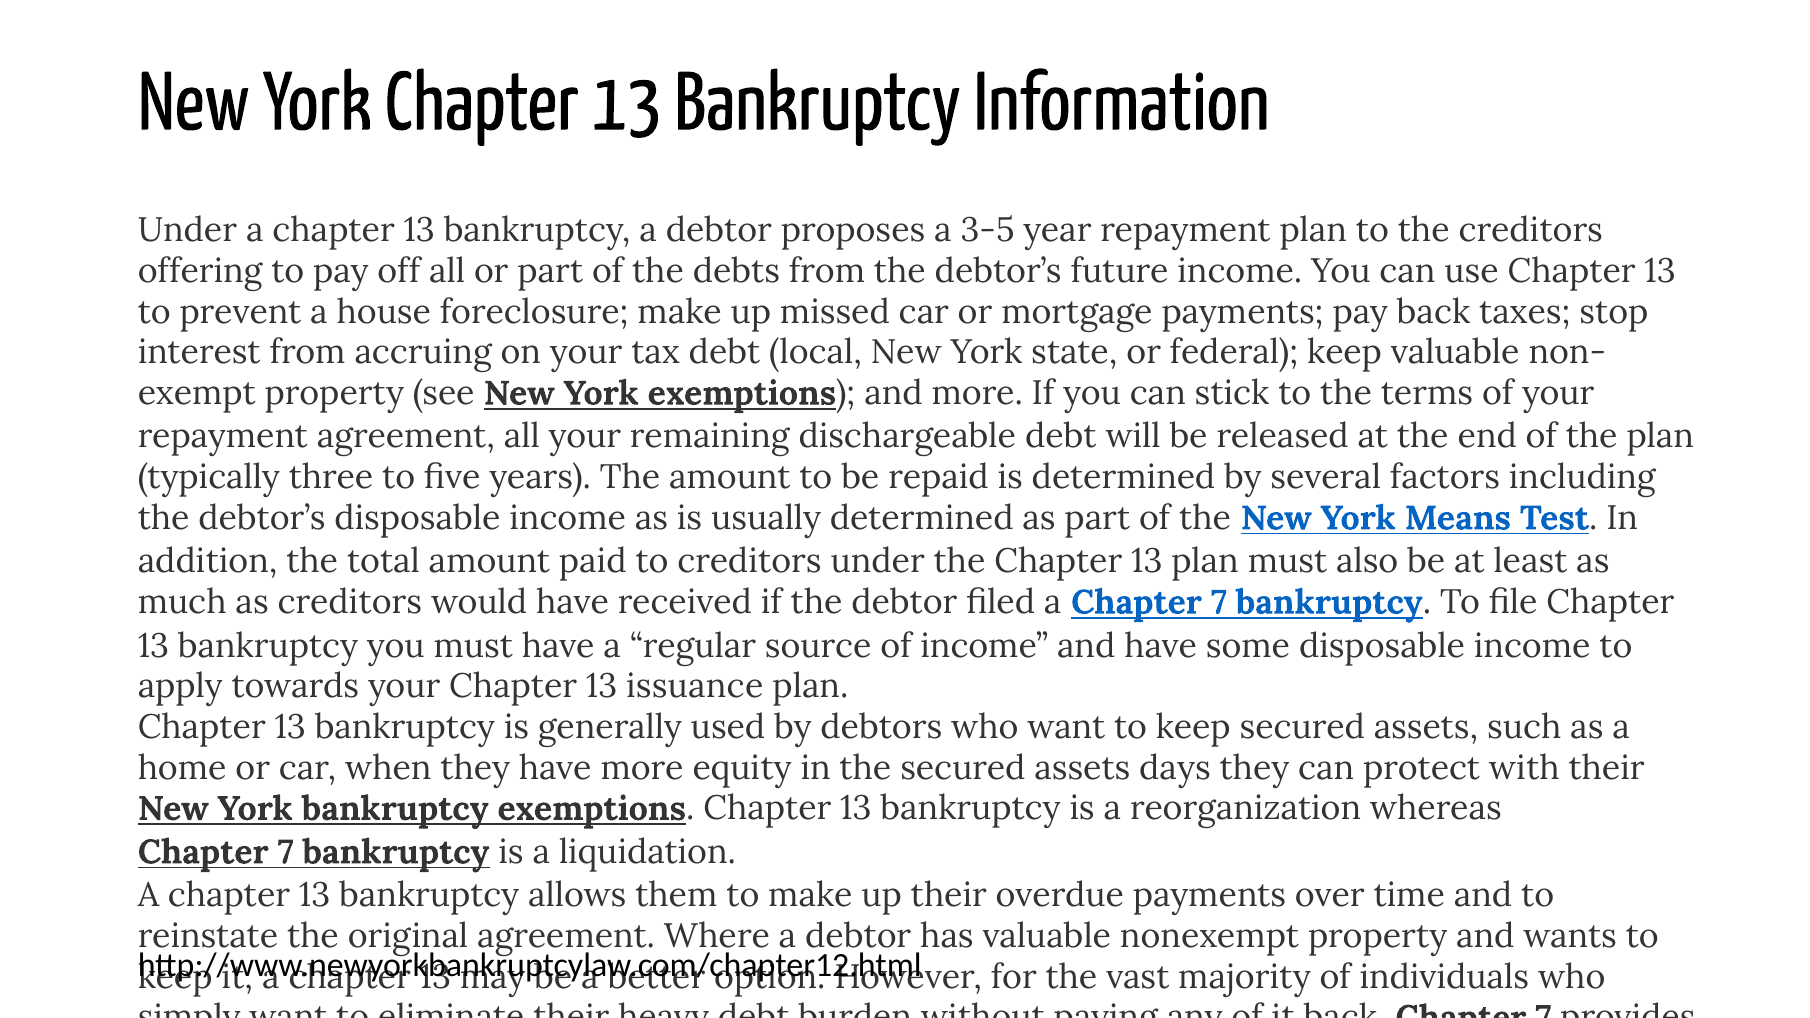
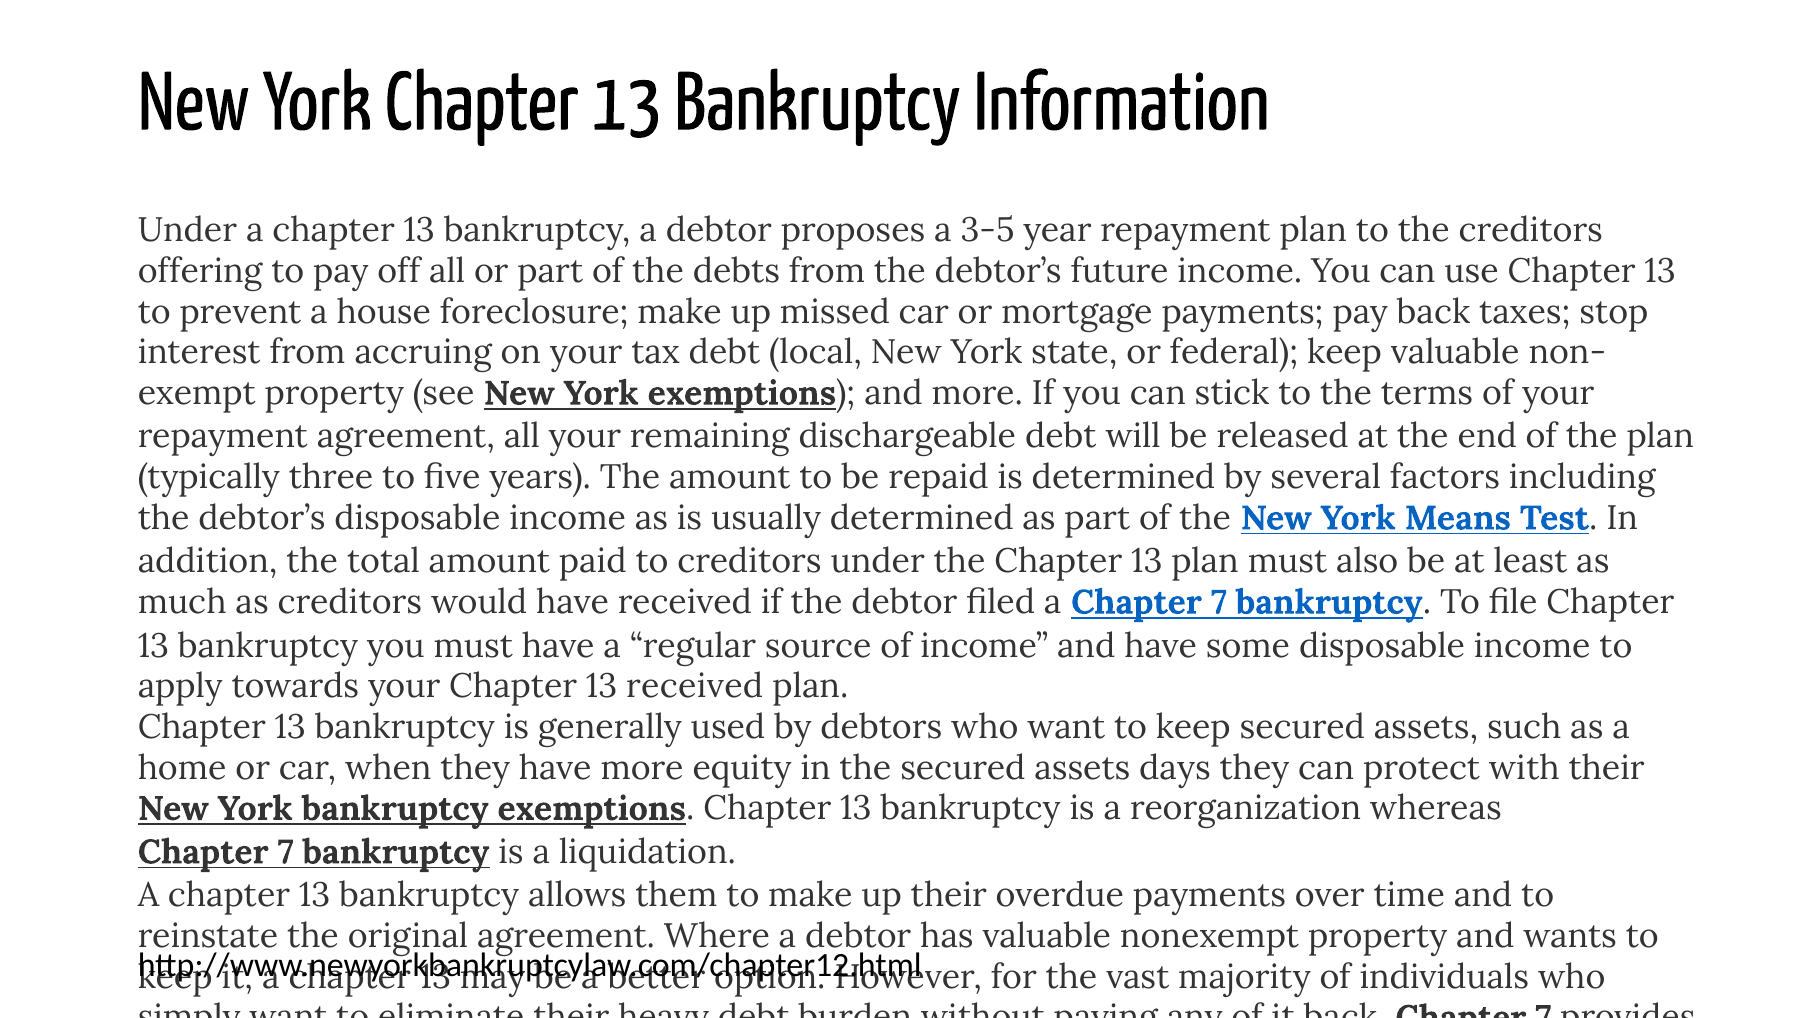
13 issuance: issuance -> received (695, 687)
